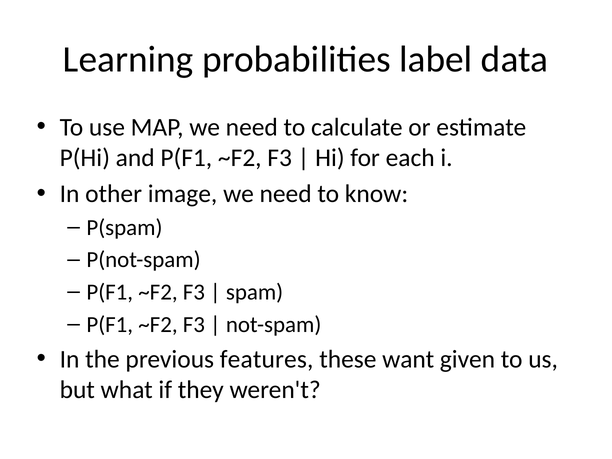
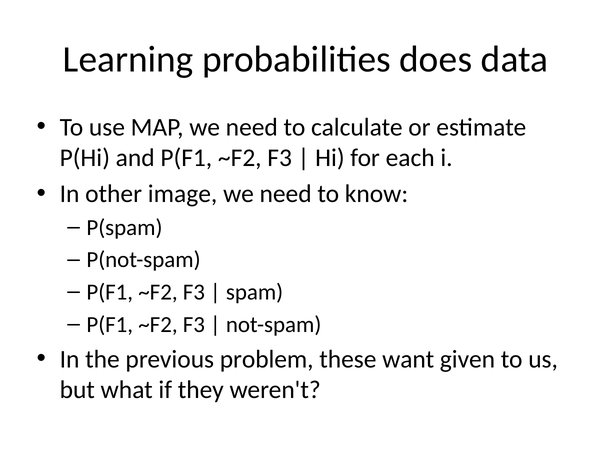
label: label -> does (436, 59)
features: features -> problem (267, 359)
